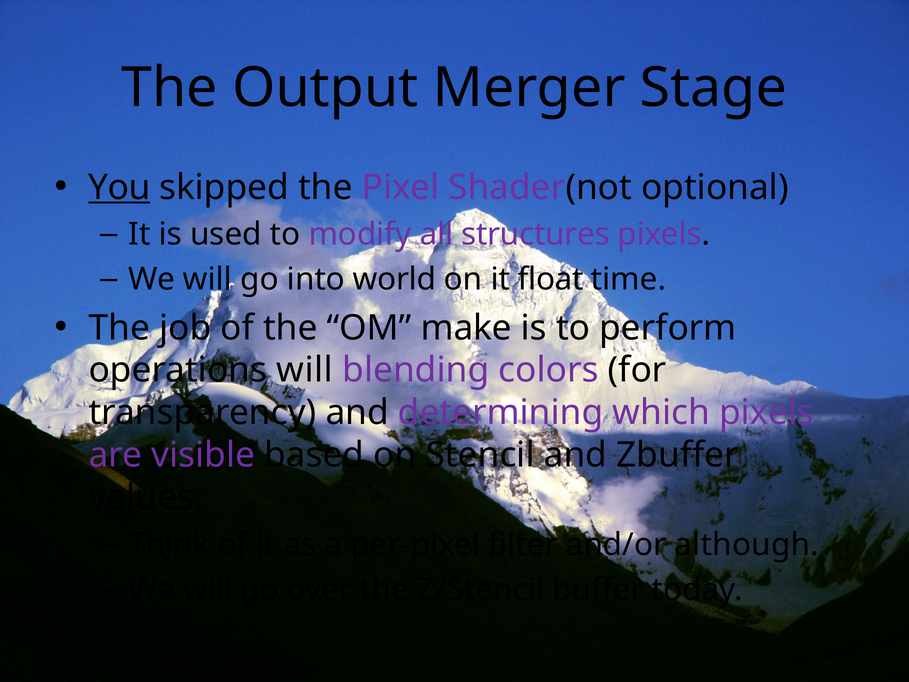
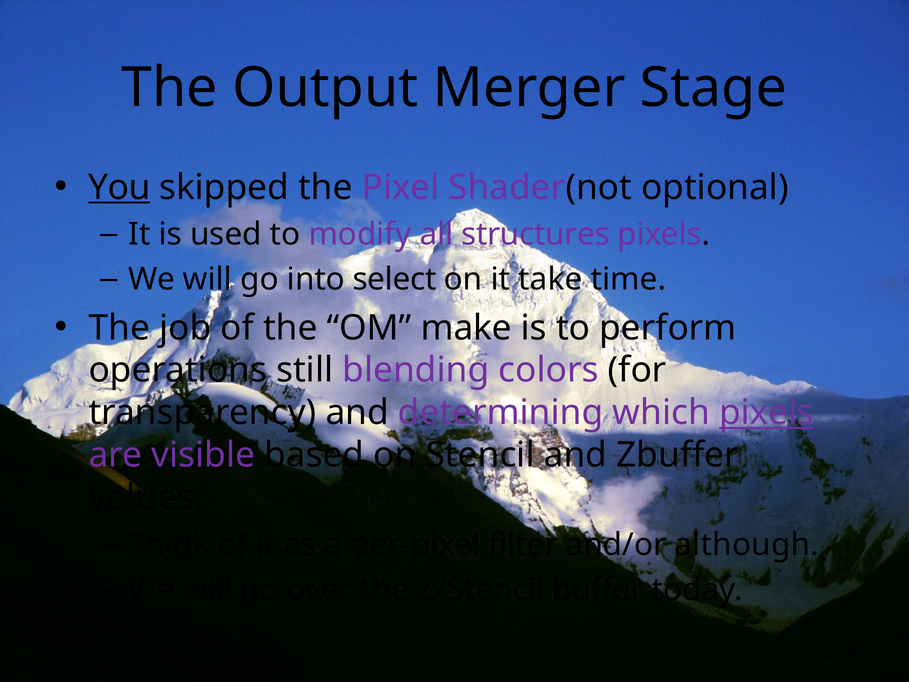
world: world -> select (394, 279)
float: float -> take (550, 279)
operations will: will -> still (305, 370)
pixels underline: none -> present (767, 413)
